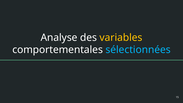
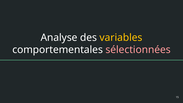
sélectionnées colour: light blue -> pink (138, 50)
